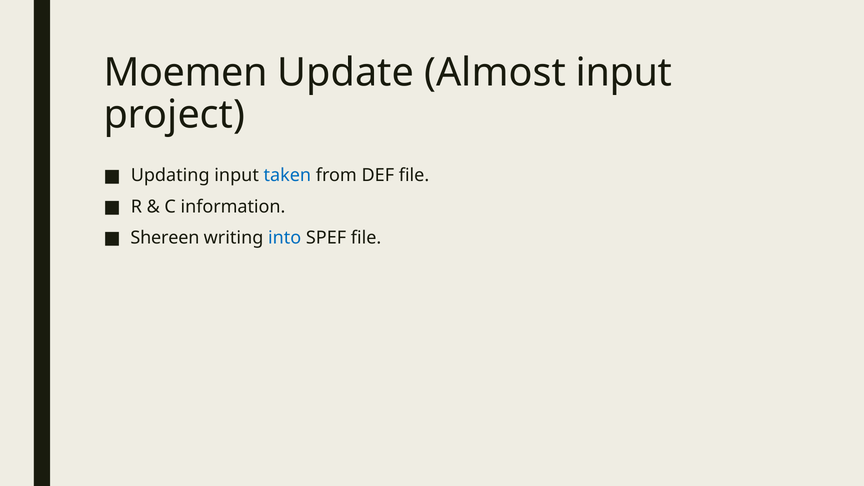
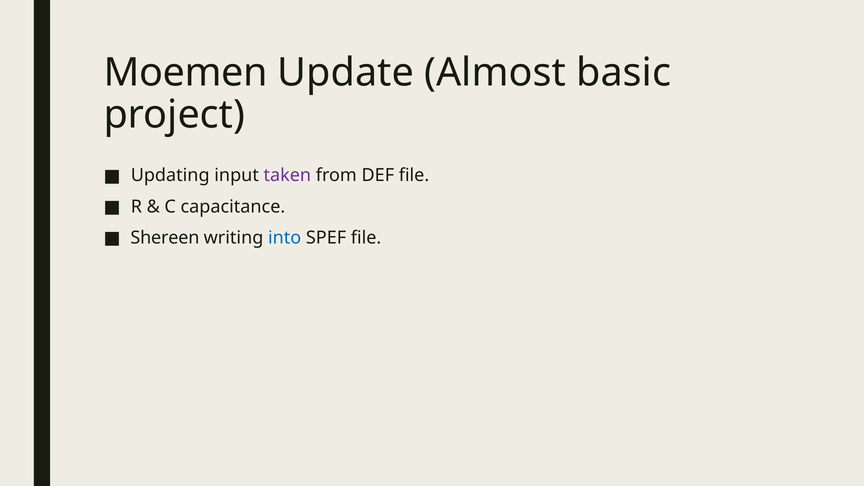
Almost input: input -> basic (624, 73)
taken colour: blue -> purple (287, 175)
information: information -> capacitance (233, 207)
